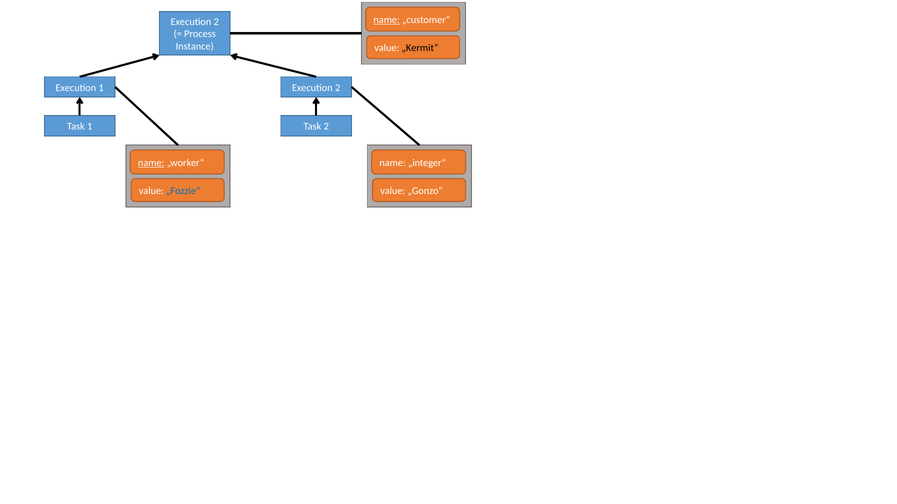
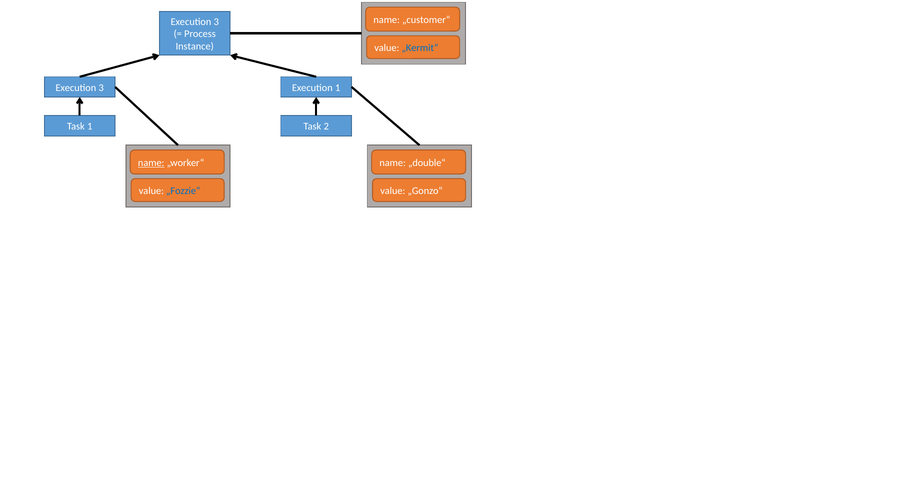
name underline: present -> none (387, 20)
2: 2 -> 3 (216, 22)
„Kermit“ colour: black -> blue (420, 48)
1: 1 -> 3 (101, 88)
2: 2 -> 1 (338, 88)
„integer“: „integer“ -> „double“ (427, 163)
